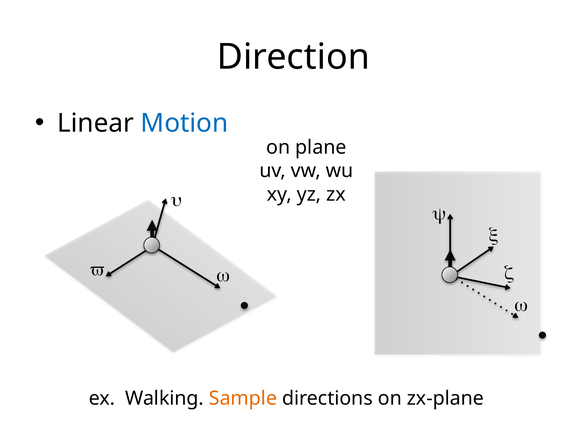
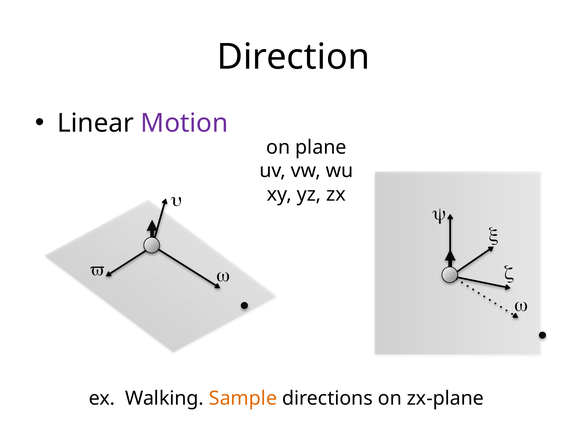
Motion colour: blue -> purple (184, 123)
